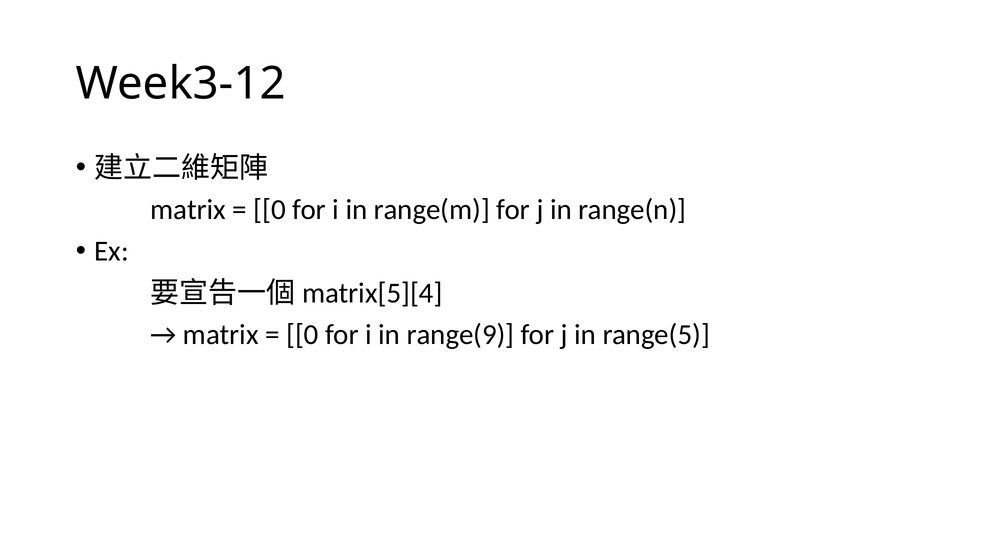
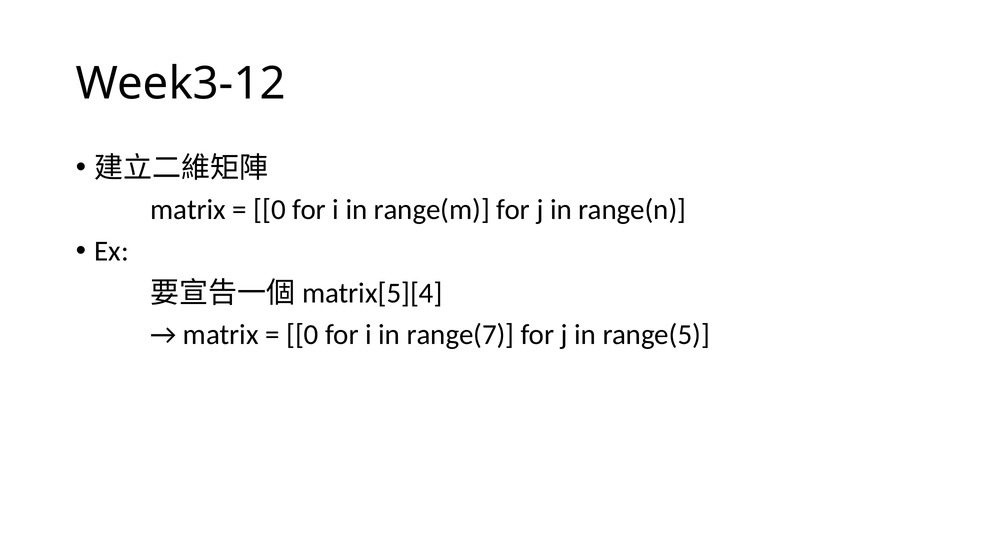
range(9: range(9 -> range(7 (460, 335)
